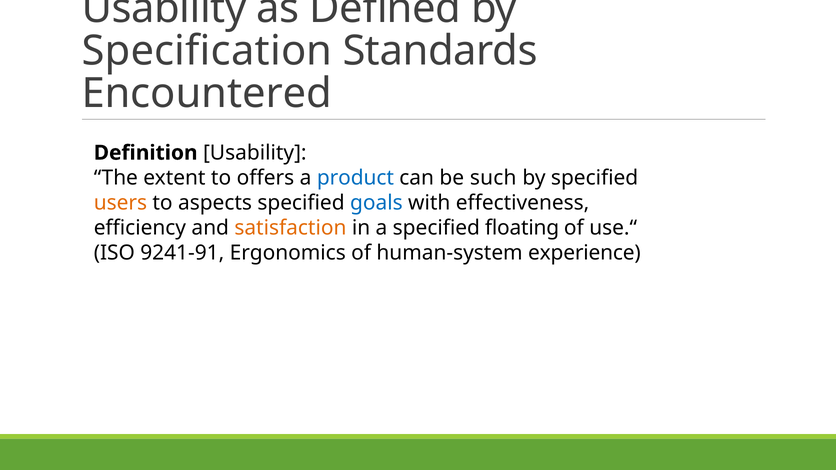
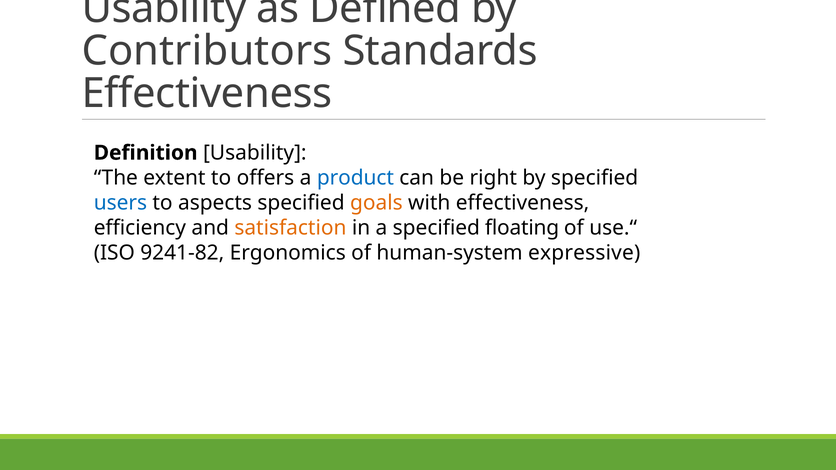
Specification: Specification -> Contributors (207, 51)
Encountered: Encountered -> Effectiveness (207, 94)
such: such -> right (493, 178)
users colour: orange -> blue (120, 203)
goals colour: blue -> orange (376, 203)
9241-91: 9241-91 -> 9241-82 (182, 253)
experience: experience -> expressive (584, 253)
